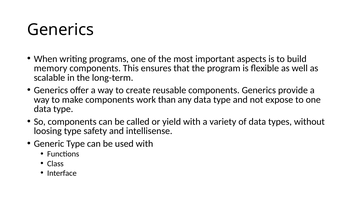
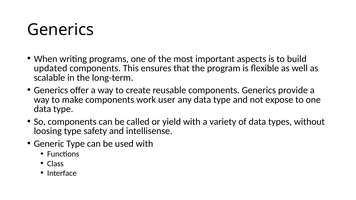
memory: memory -> updated (51, 68)
than: than -> user (167, 100)
